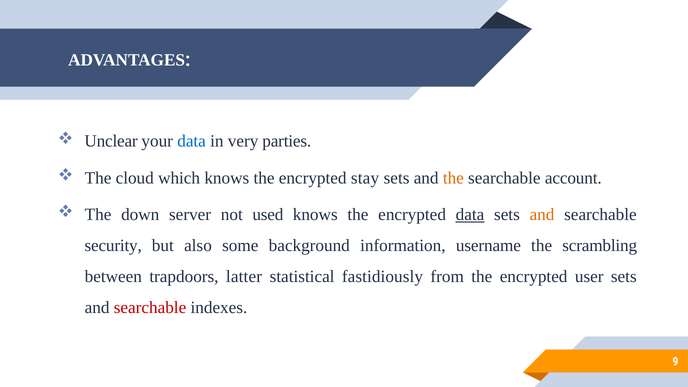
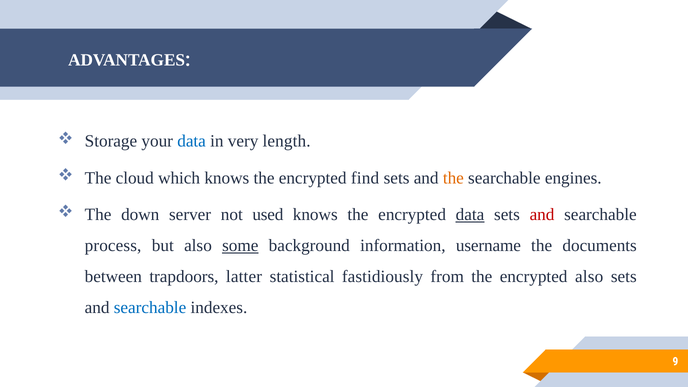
Unclear: Unclear -> Storage (111, 141)
parties: parties -> length (287, 141)
stay: stay -> find (365, 178)
account: account -> engines (573, 178)
and colour: orange -> red (542, 215)
security: security -> process (113, 246)
some underline: none -> present (240, 246)
scrambling: scrambling -> documents (600, 246)
encrypted user: user -> also (589, 277)
searchable colour: red -> blue (150, 307)
